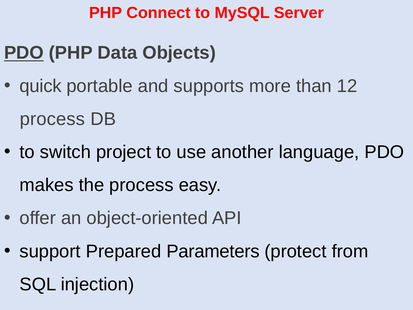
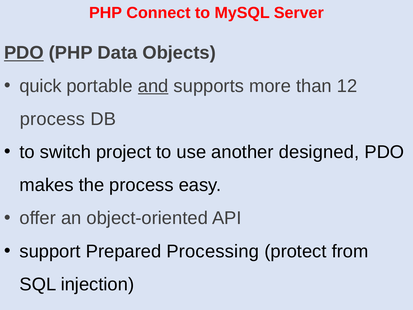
and underline: none -> present (153, 86)
language: language -> designed (319, 152)
Parameters: Parameters -> Processing (213, 251)
